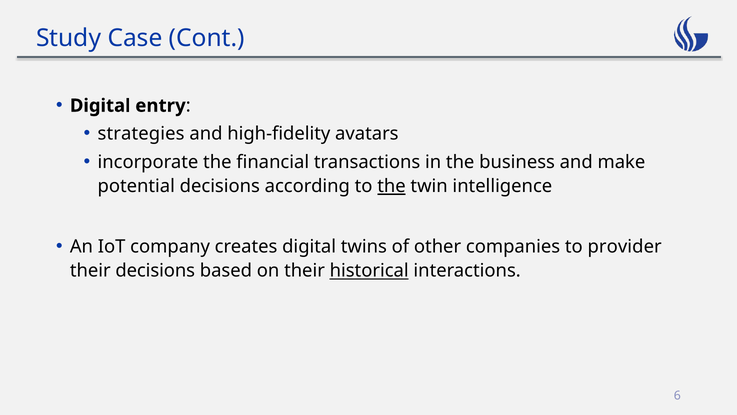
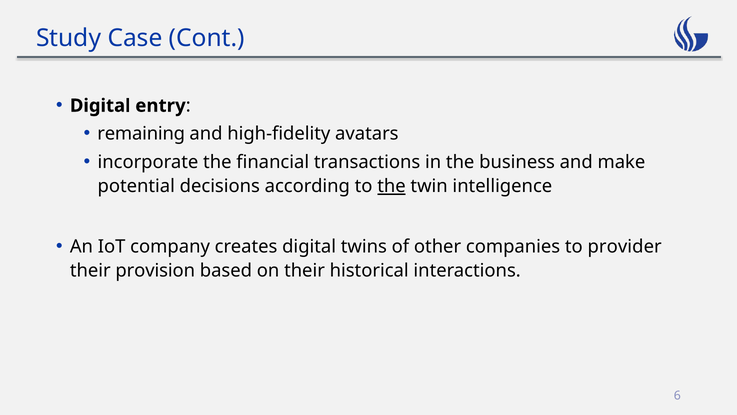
strategies: strategies -> remaining (141, 134)
their decisions: decisions -> provision (155, 271)
historical underline: present -> none (369, 271)
